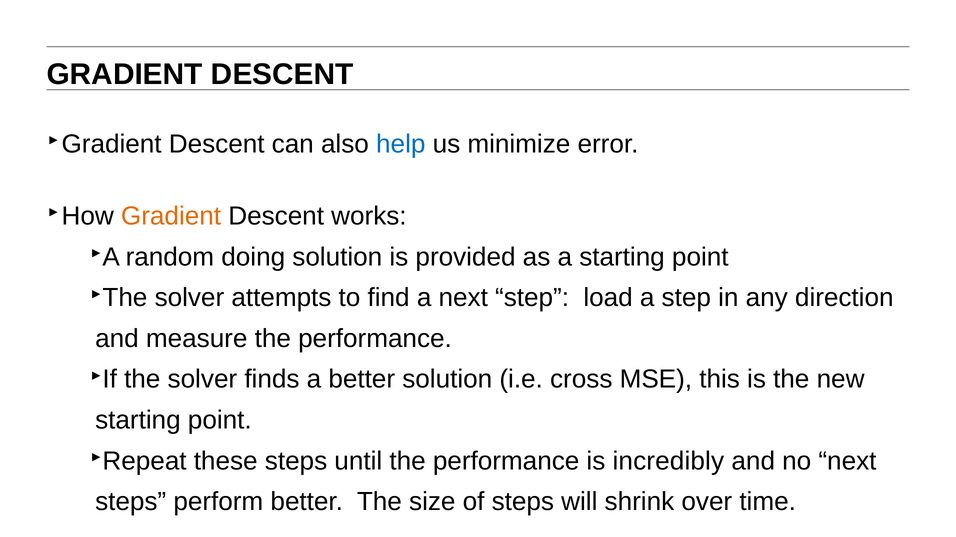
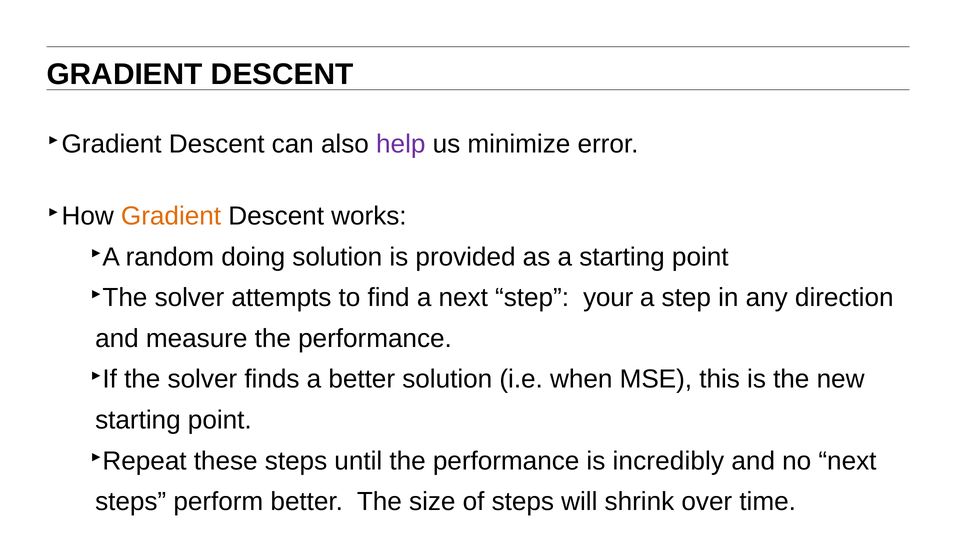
help colour: blue -> purple (401, 144)
load: load -> your (608, 298)
cross: cross -> when (581, 379)
